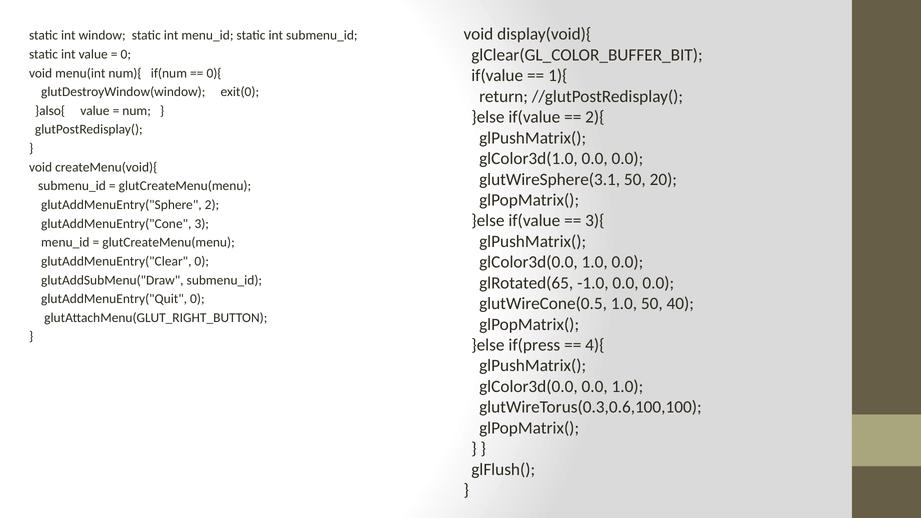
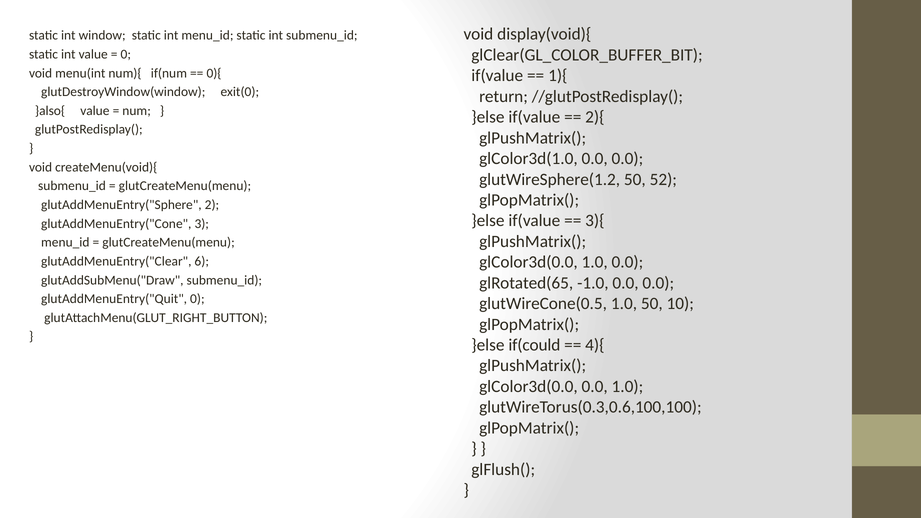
glutWireSphere(3.1: glutWireSphere(3.1 -> glutWireSphere(1.2 (550, 179)
20: 20 -> 52 (663, 179)
glutAddMenuEntry("Clear 0: 0 -> 6 (202, 261)
40: 40 -> 10 (680, 304)
if(press: if(press -> if(could (534, 345)
